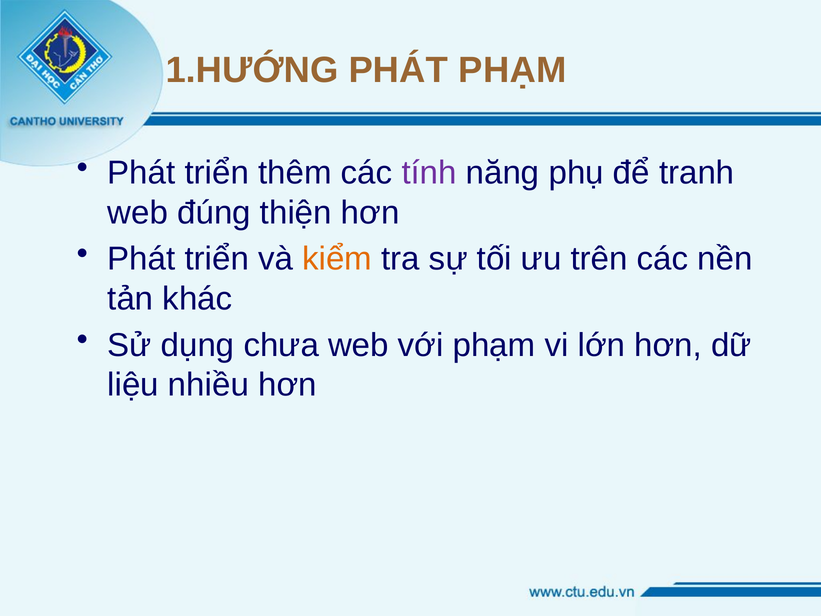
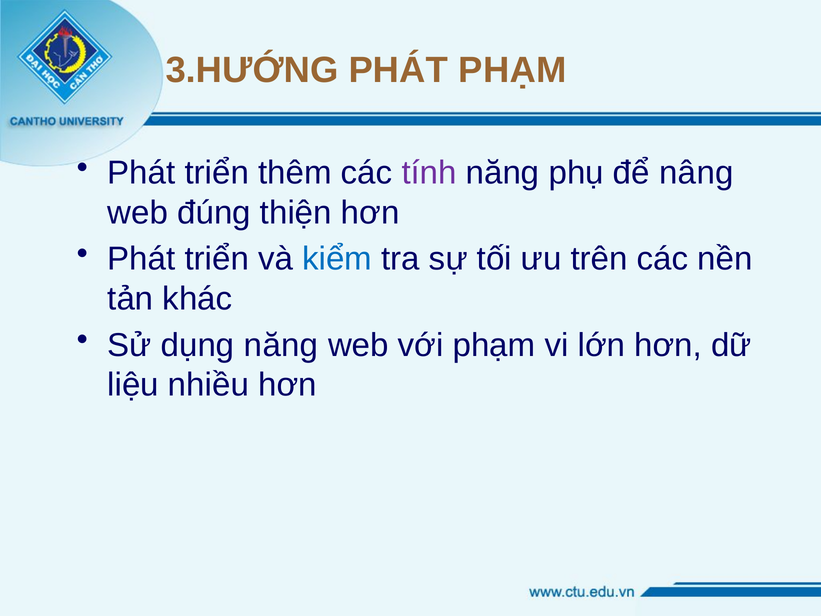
1.HƯỚNG: 1.HƯỚNG -> 3.HƯỚNG (252, 70)
tranh: tranh -> nâng (697, 173)
kiểm colour: orange -> blue (337, 259)
dụng chưa: chưa -> năng (281, 345)
